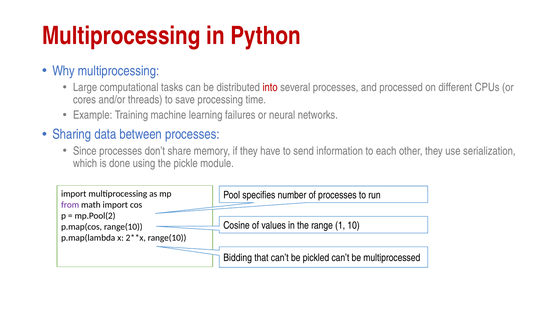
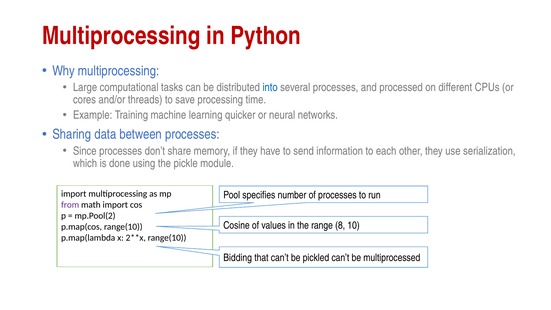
into colour: red -> blue (270, 87)
failures: failures -> quicker (240, 115)
1: 1 -> 8 (340, 225)
